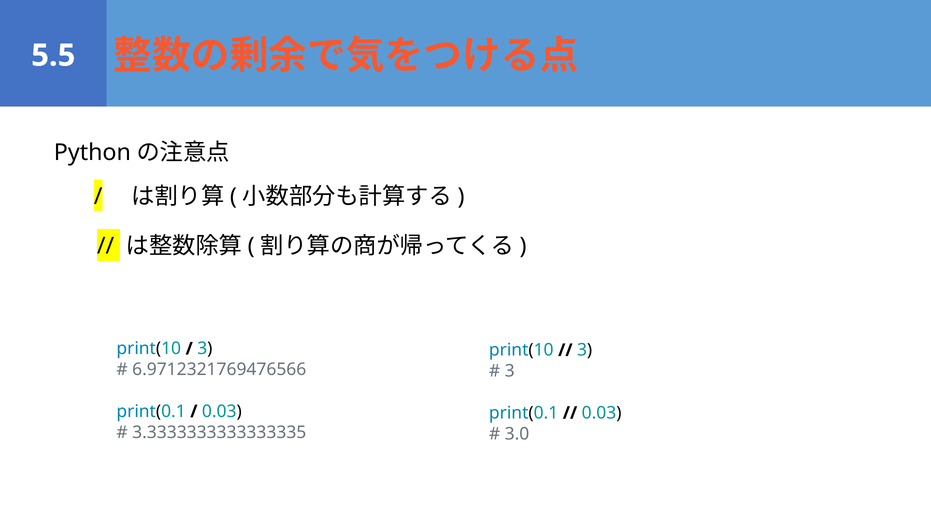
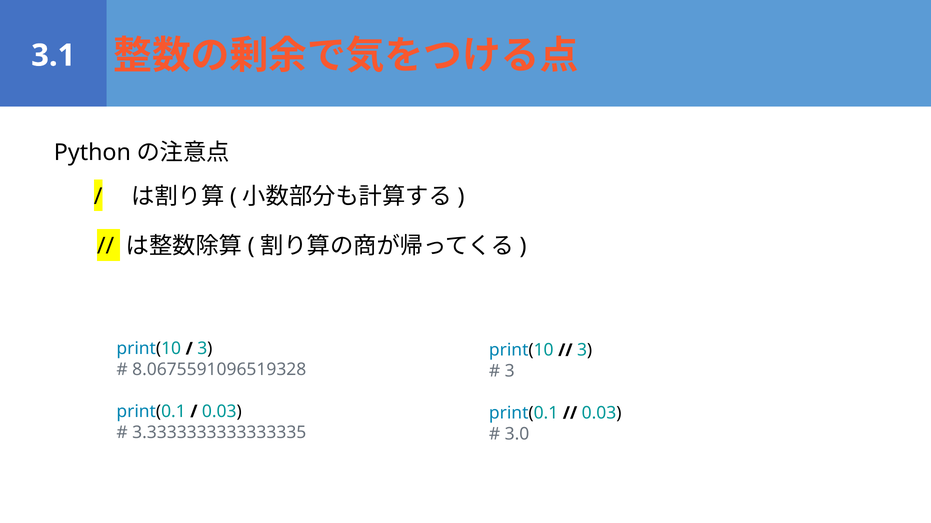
5.5: 5.5 -> 3.1 (53, 56)
6.9712321769476566: 6.9712321769476566 -> 8.0675591096519328 (219, 370)
